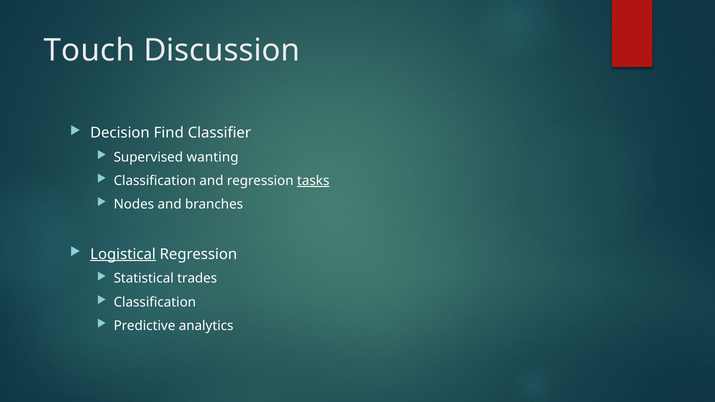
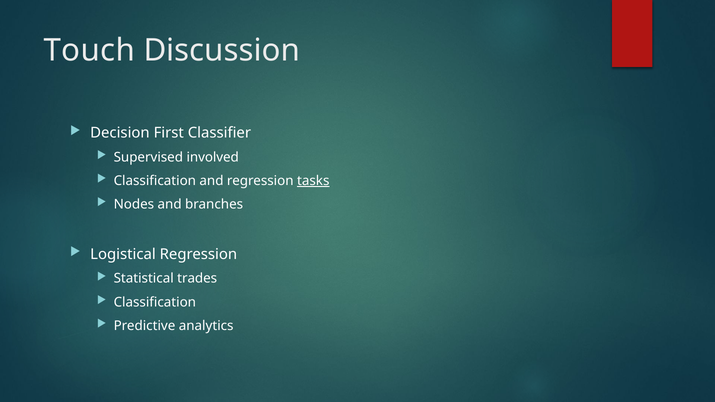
Find: Find -> First (169, 133)
wanting: wanting -> involved (213, 157)
Logistical underline: present -> none (123, 254)
